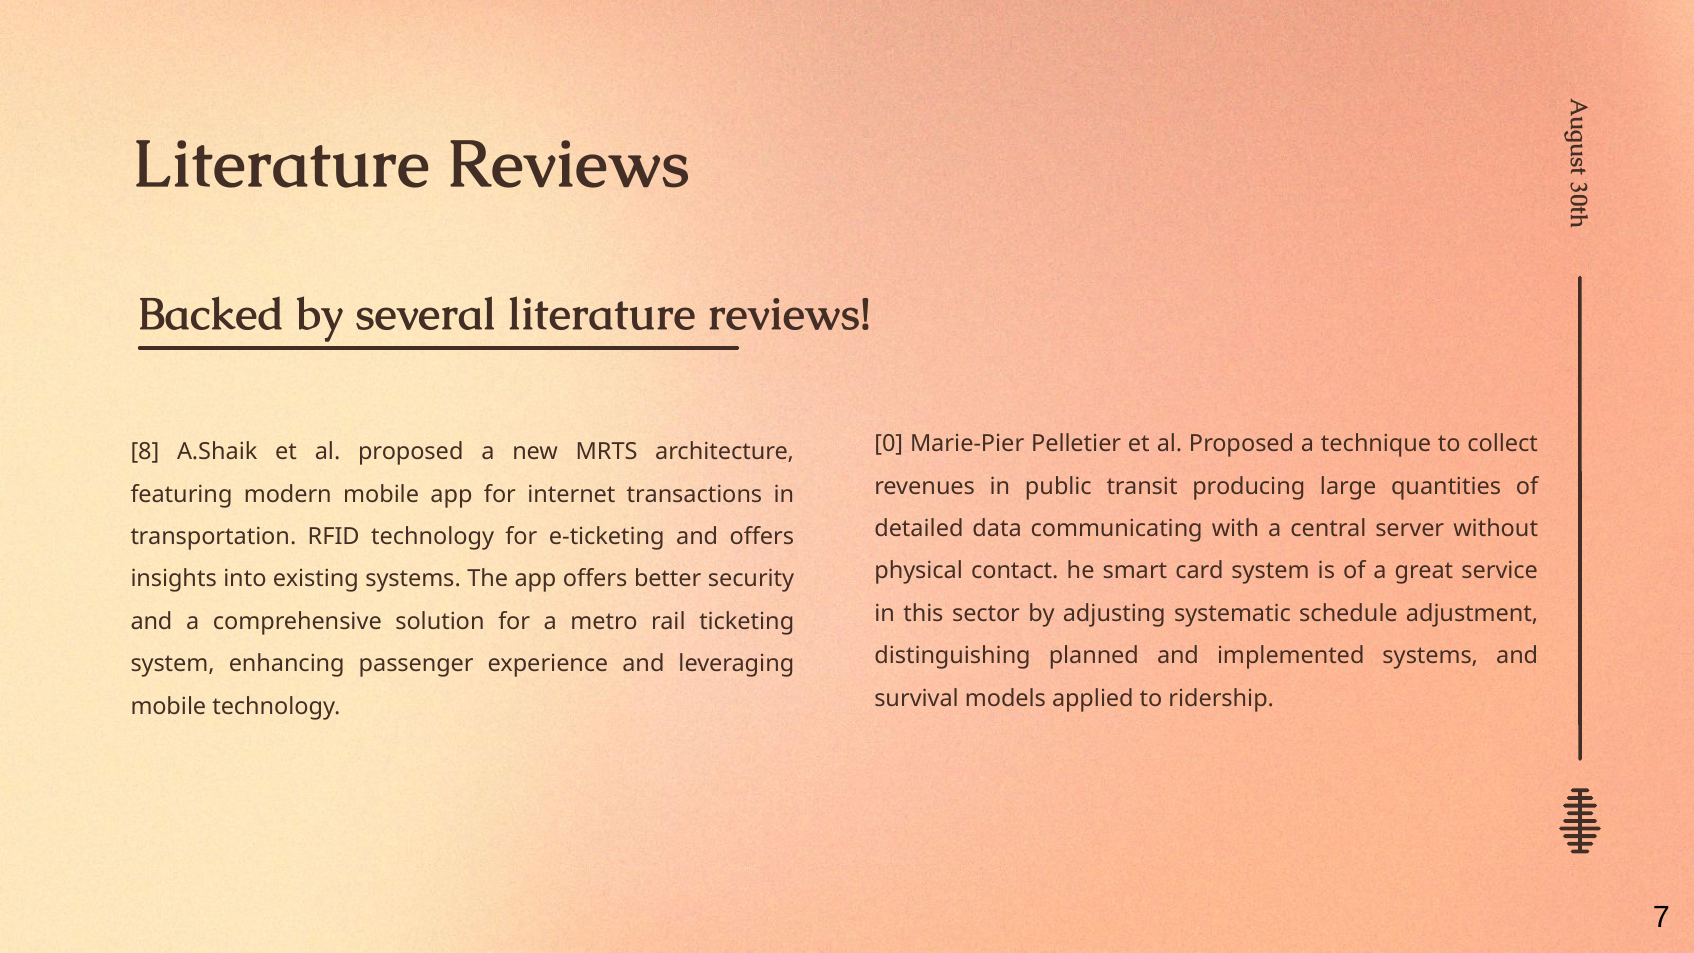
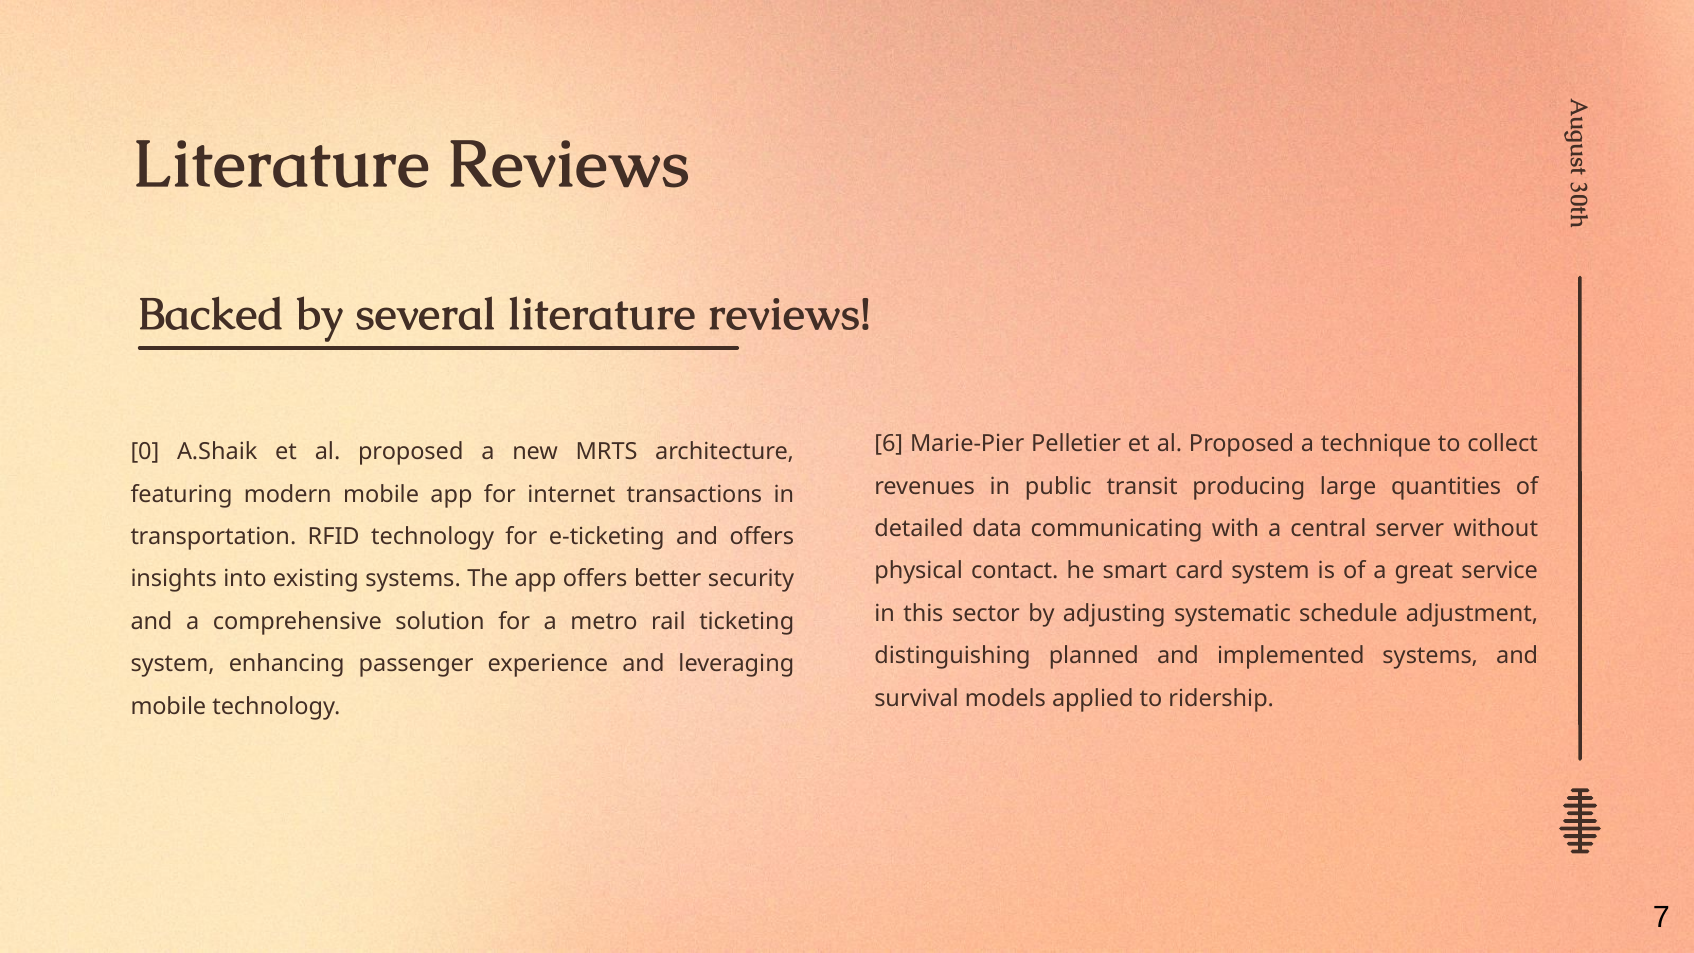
0: 0 -> 6 (889, 444)
8: 8 -> 0 (145, 452)
